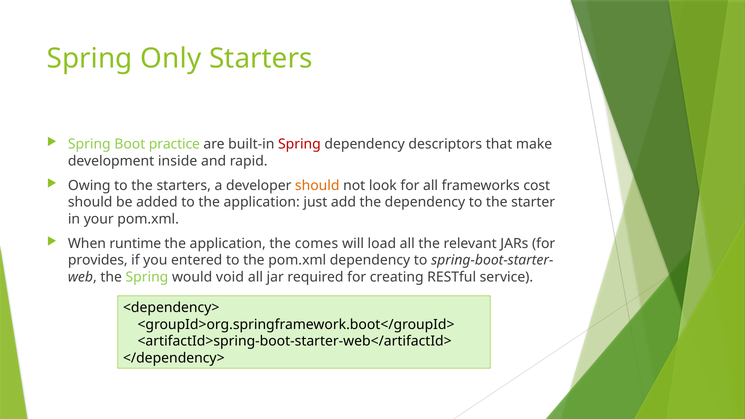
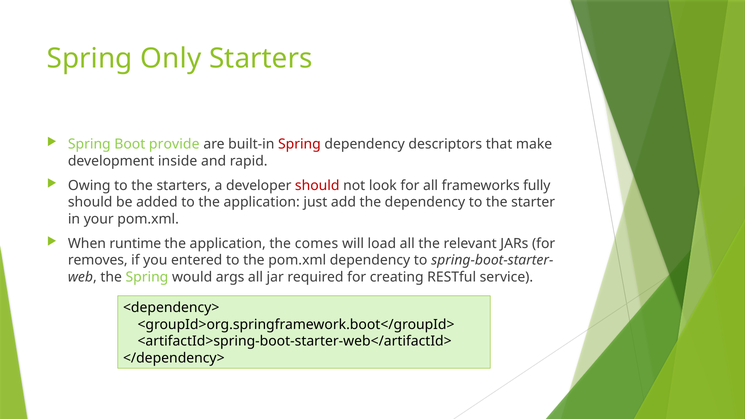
practice: practice -> provide (174, 144)
should colour: orange -> red (317, 185)
cost: cost -> fully (537, 185)
provides: provides -> removes (98, 260)
void: void -> args (230, 277)
